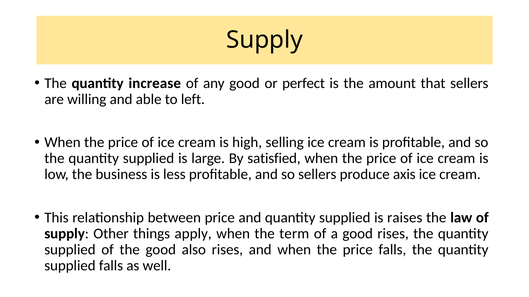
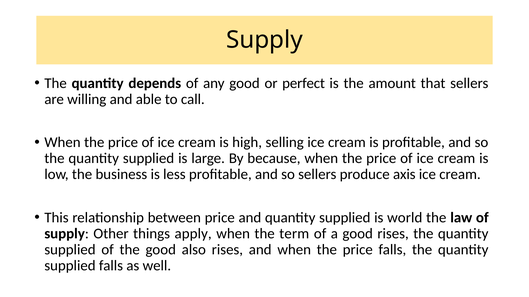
increase: increase -> depends (155, 83)
left: left -> call (193, 99)
satisfied: satisfied -> because (274, 159)
raises: raises -> world (405, 218)
